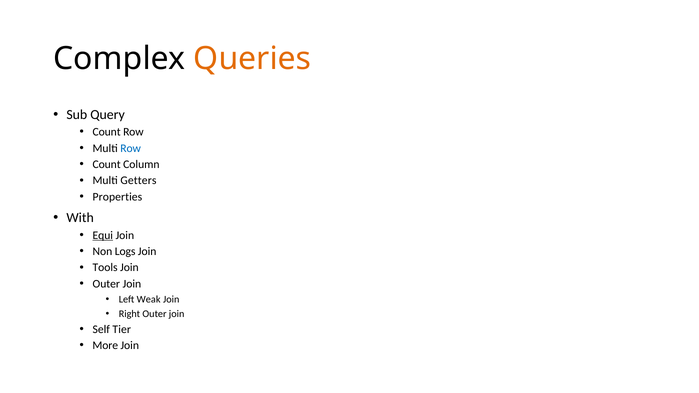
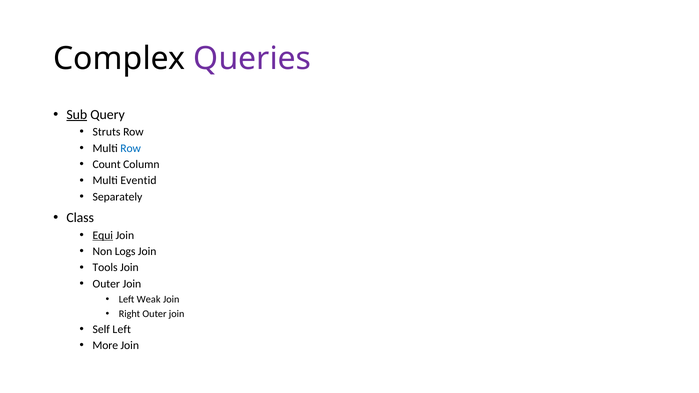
Queries colour: orange -> purple (252, 59)
Sub underline: none -> present (77, 115)
Count: Count -> Struts (107, 132)
Getters: Getters -> Eventid (138, 181)
Properties: Properties -> Separately (117, 197)
With: With -> Class (80, 218)
Self Tier: Tier -> Left (122, 329)
